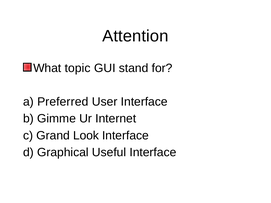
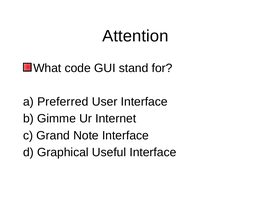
topic: topic -> code (78, 68)
Look: Look -> Note (86, 136)
